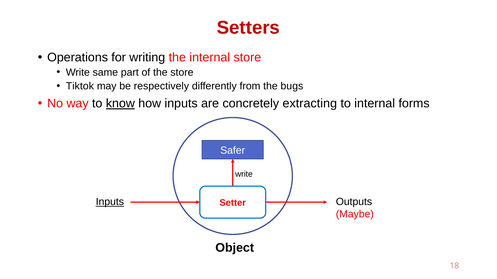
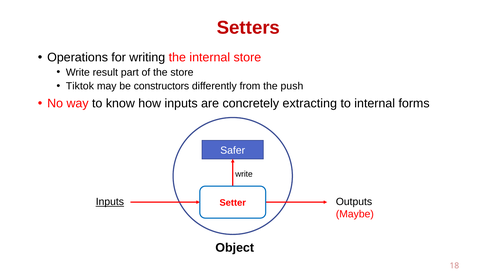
same: same -> result (105, 72)
respectively: respectively -> constructors (161, 86)
bugs: bugs -> push (292, 86)
know underline: present -> none (120, 104)
